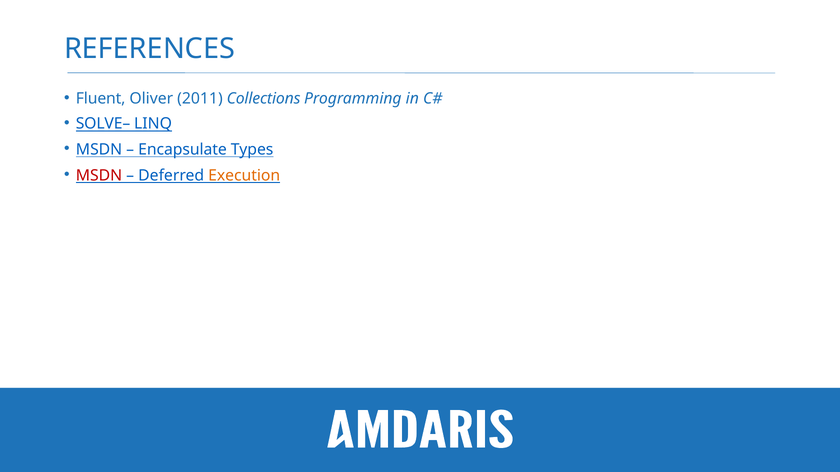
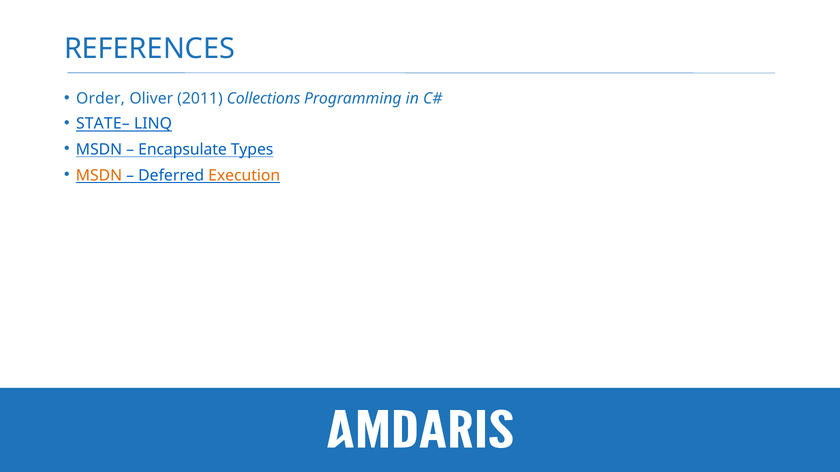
Fluent: Fluent -> Order (101, 98)
SOLVE–: SOLVE– -> STATE– (103, 124)
MSDN colour: red -> orange (99, 176)
